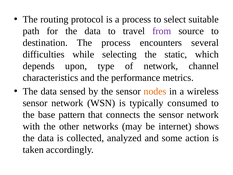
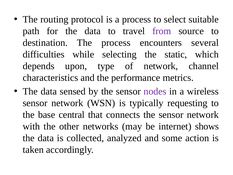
nodes colour: orange -> purple (155, 91)
consumed: consumed -> requesting (187, 103)
pattern: pattern -> central (72, 115)
